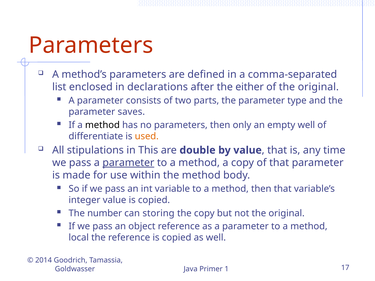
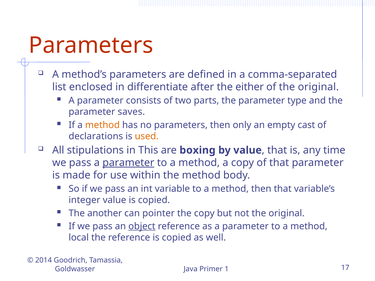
declarations: declarations -> differentiate (158, 87)
method colour: black -> orange (102, 125)
empty well: well -> cast (306, 125)
differentiate: differentiate -> declarations (96, 136)
double: double -> boxing (198, 150)
number: number -> another (105, 213)
storing: storing -> pointer (159, 213)
object underline: none -> present (142, 227)
